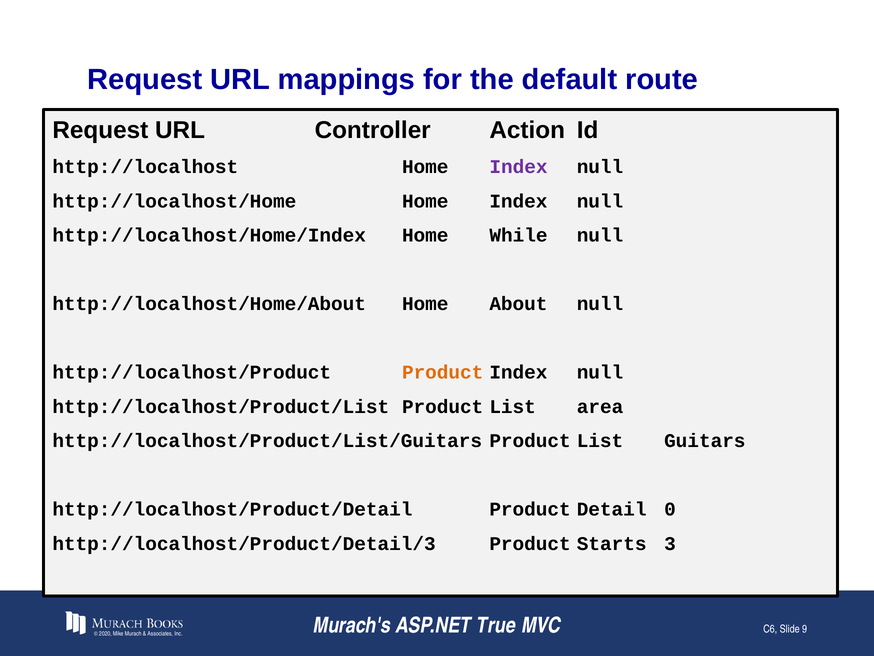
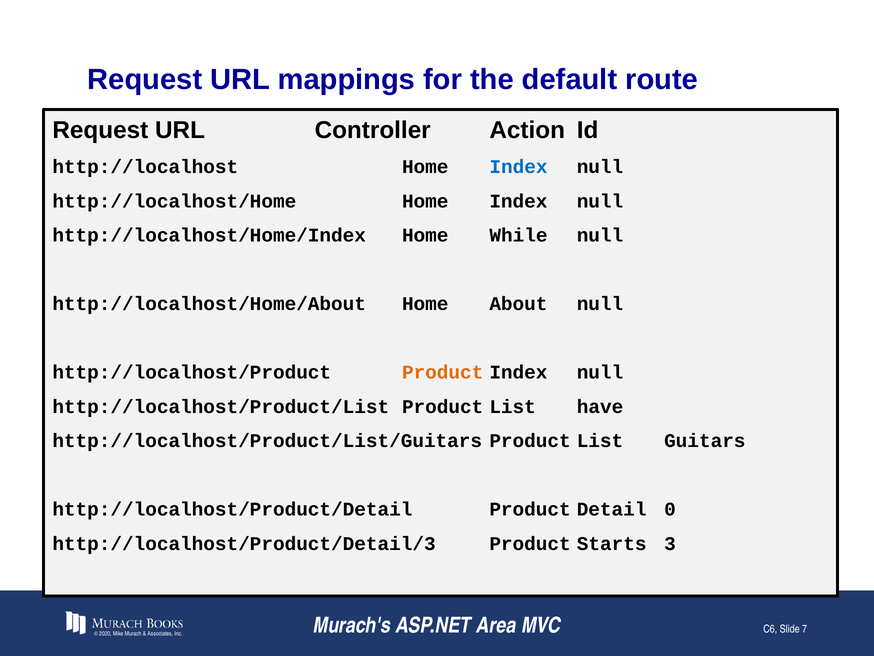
Index colour: purple -> blue (518, 167)
area: area -> have (600, 406)
True: True -> Area (496, 625)
9: 9 -> 7 (805, 629)
